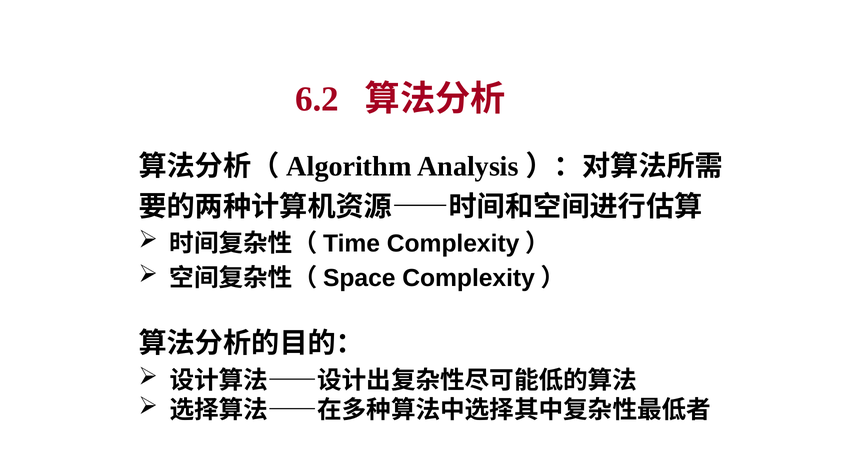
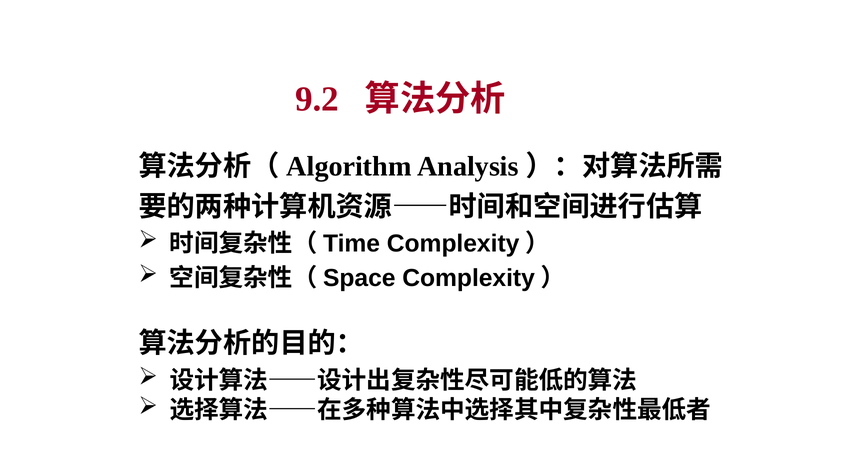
6.2: 6.2 -> 9.2 (317, 99)
